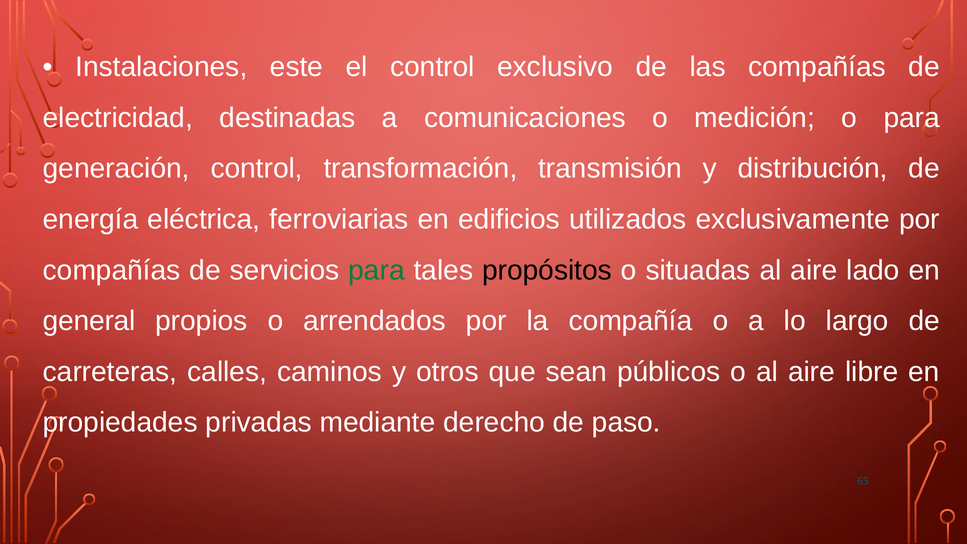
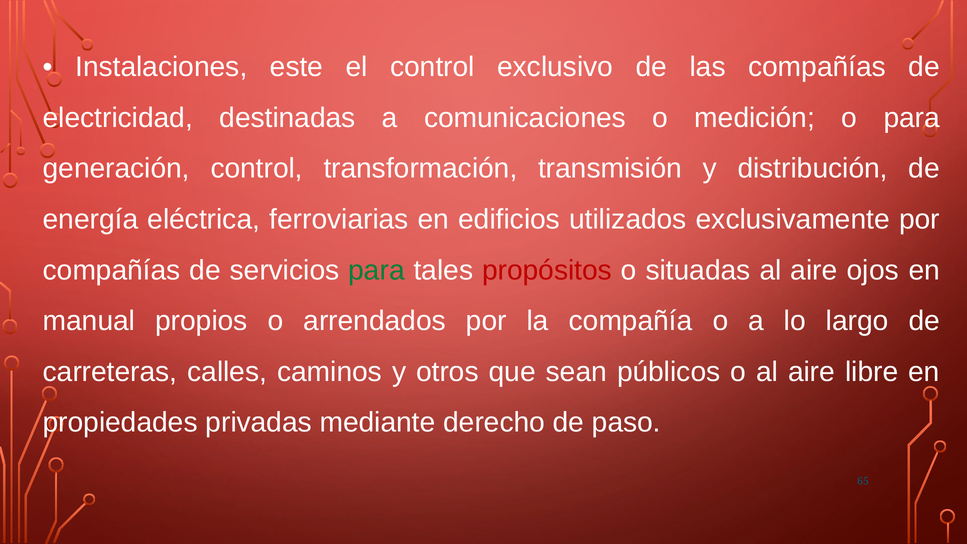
propósitos colour: black -> red (547, 270)
lado: lado -> ojos (873, 270)
general: general -> manual (89, 321)
